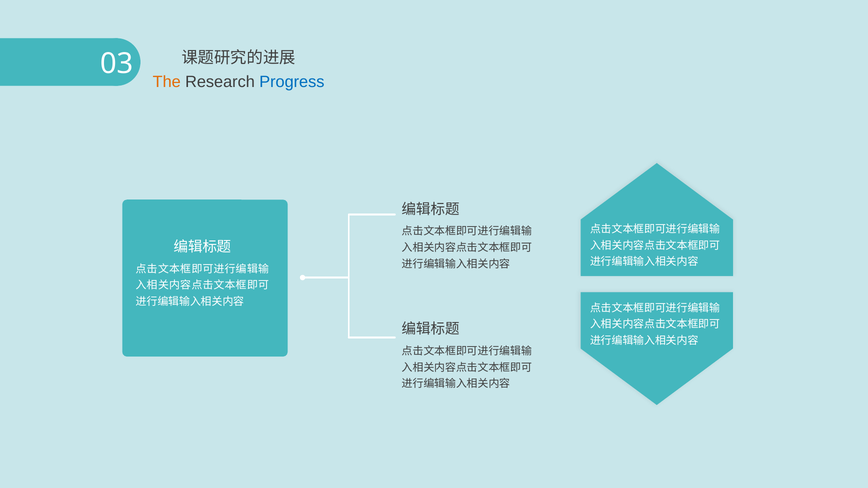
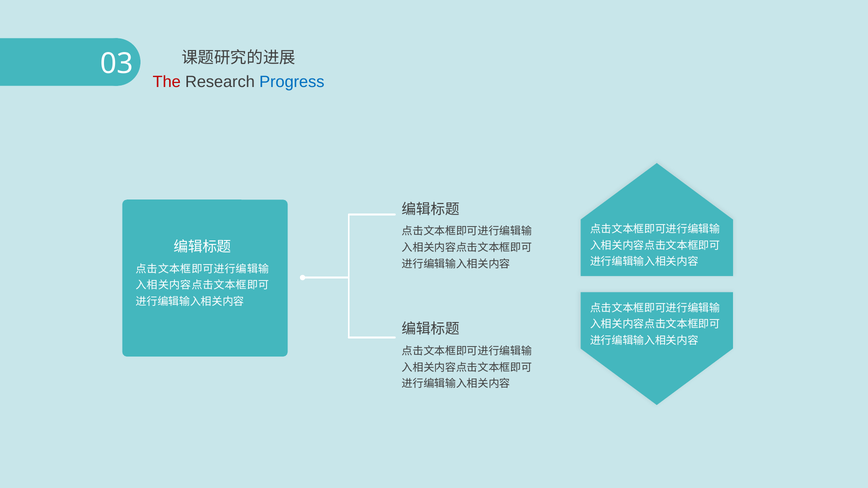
The colour: orange -> red (167, 82)
